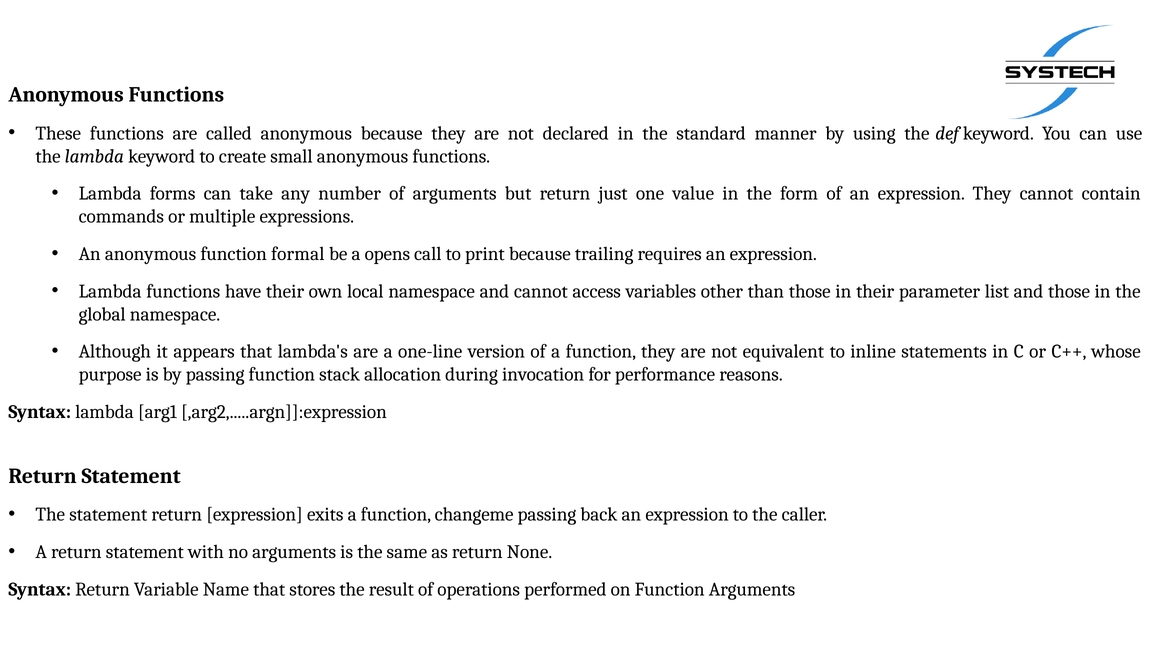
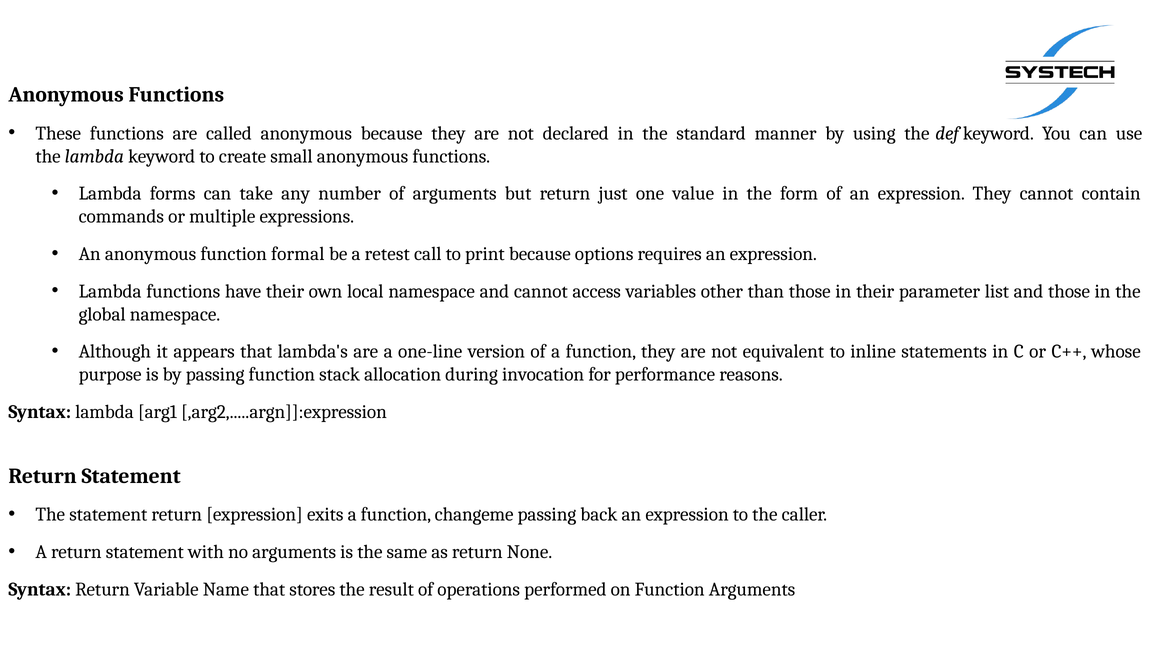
opens: opens -> retest (387, 254)
trailing: trailing -> options (604, 254)
